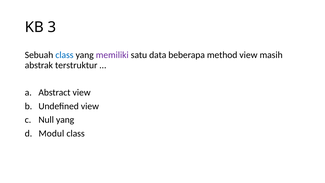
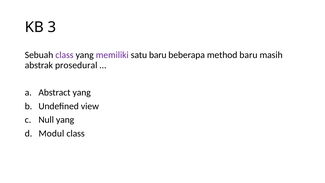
class colour: blue -> purple (64, 55)
satu data: data -> baru (158, 55)
method view: view -> baru (248, 55)
terstruktur: terstruktur -> prosedural (76, 65)
Abstract view: view -> yang (82, 92)
